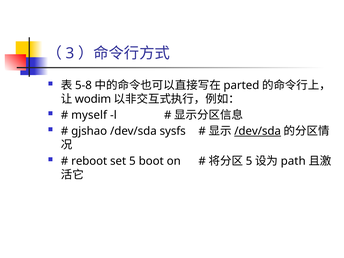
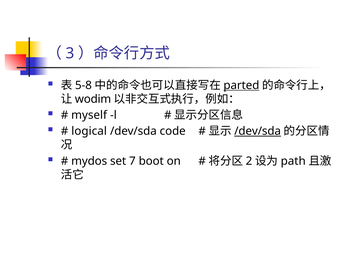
parted underline: none -> present (241, 85)
gjshao: gjshao -> logical (89, 131)
sysfs: sysfs -> code (173, 131)
reboot: reboot -> mydos (89, 161)
set 5: 5 -> 7 (132, 161)
5: 5 -> 2 (249, 161)
